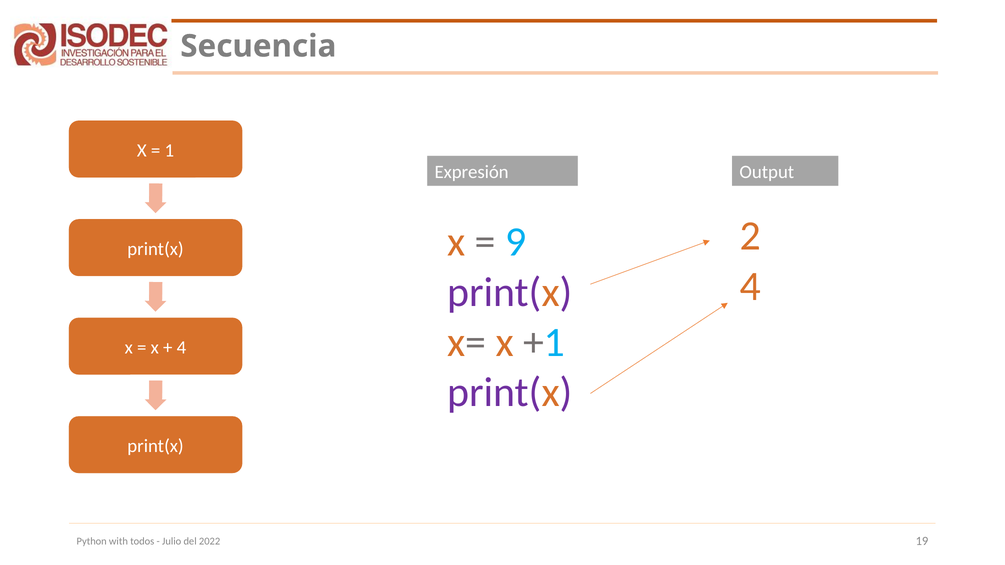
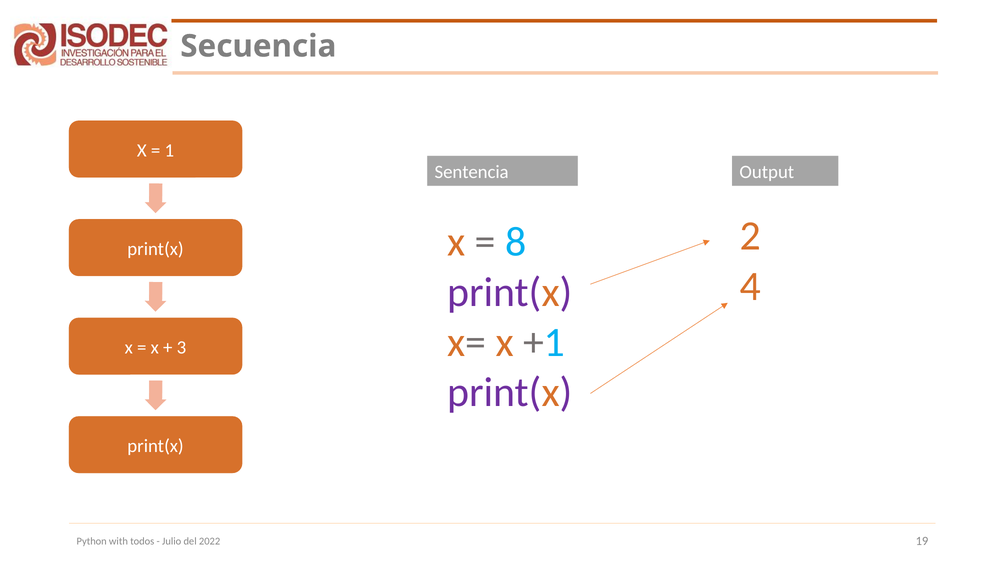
Expresión: Expresión -> Sentencia (472, 172)
9: 9 -> 8 (516, 242)
4: 4 -> 3 (181, 348)
